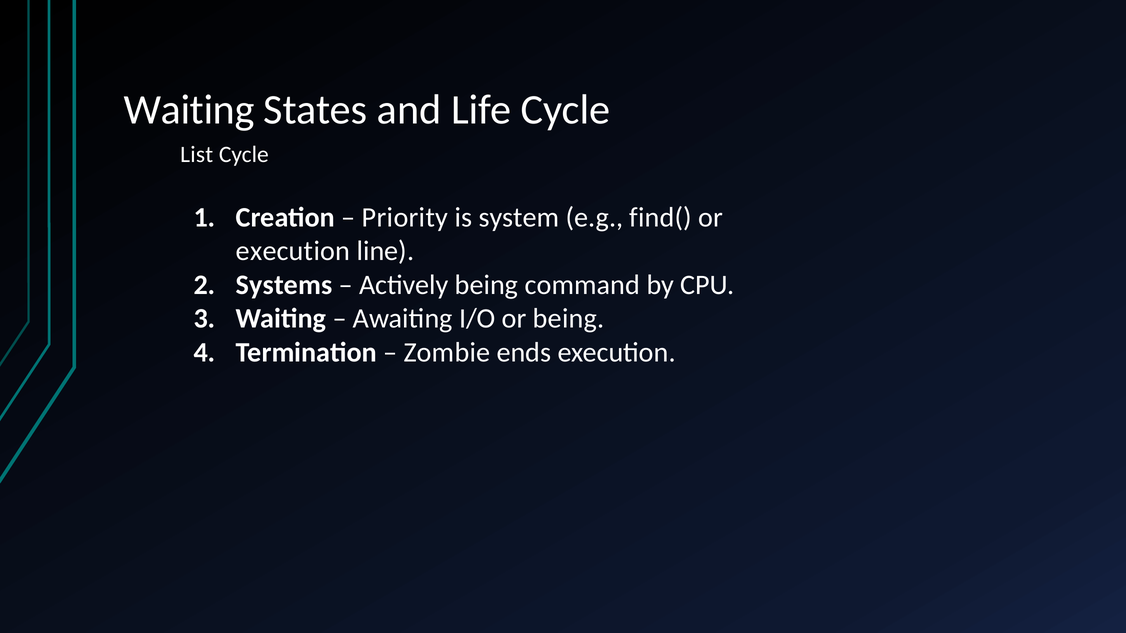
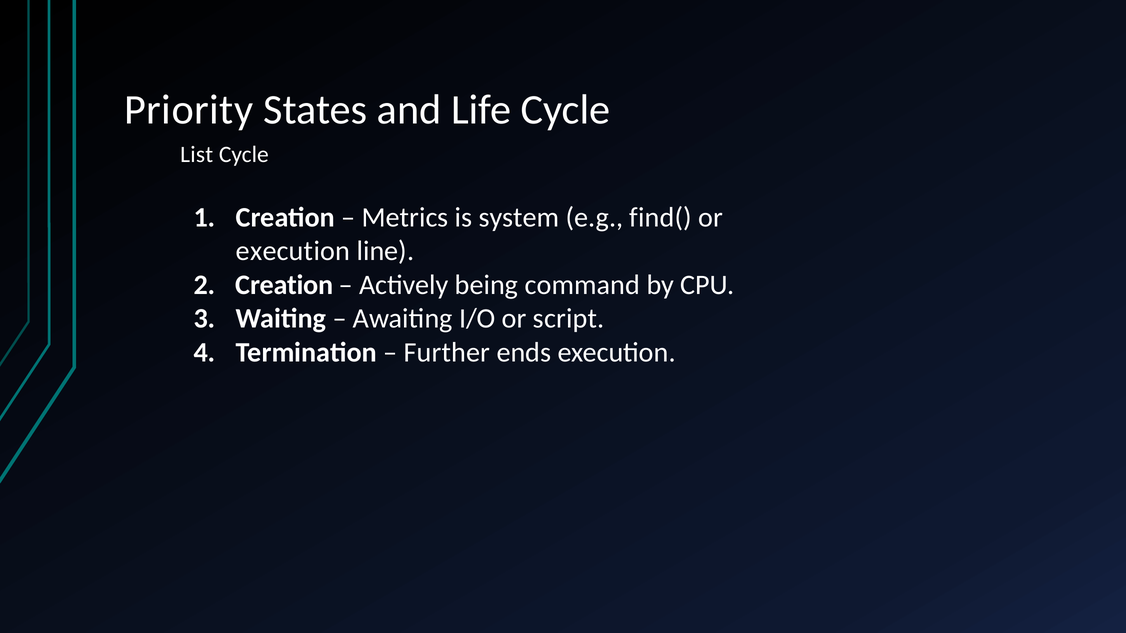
Waiting: Waiting -> Priority (189, 110)
Priority: Priority -> Metrics (405, 218)
Systems: Systems -> Creation (284, 285)
or being: being -> script (569, 319)
Zombie: Zombie -> Further (447, 353)
